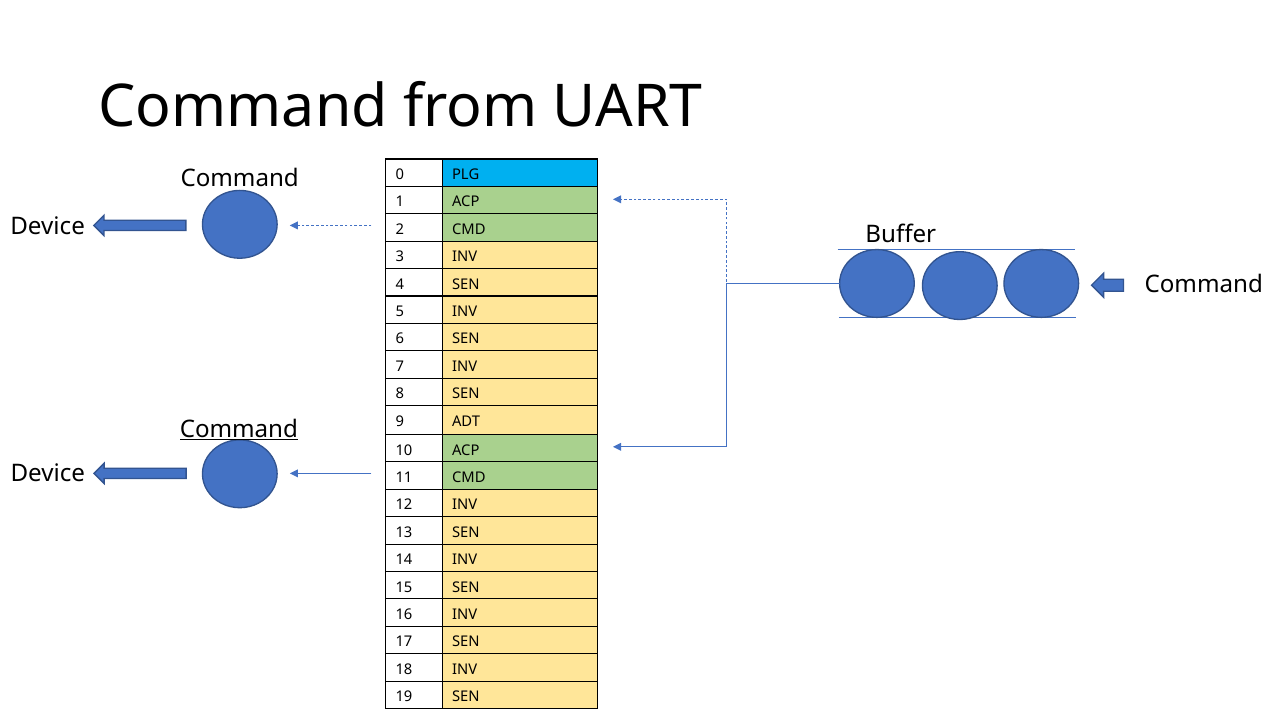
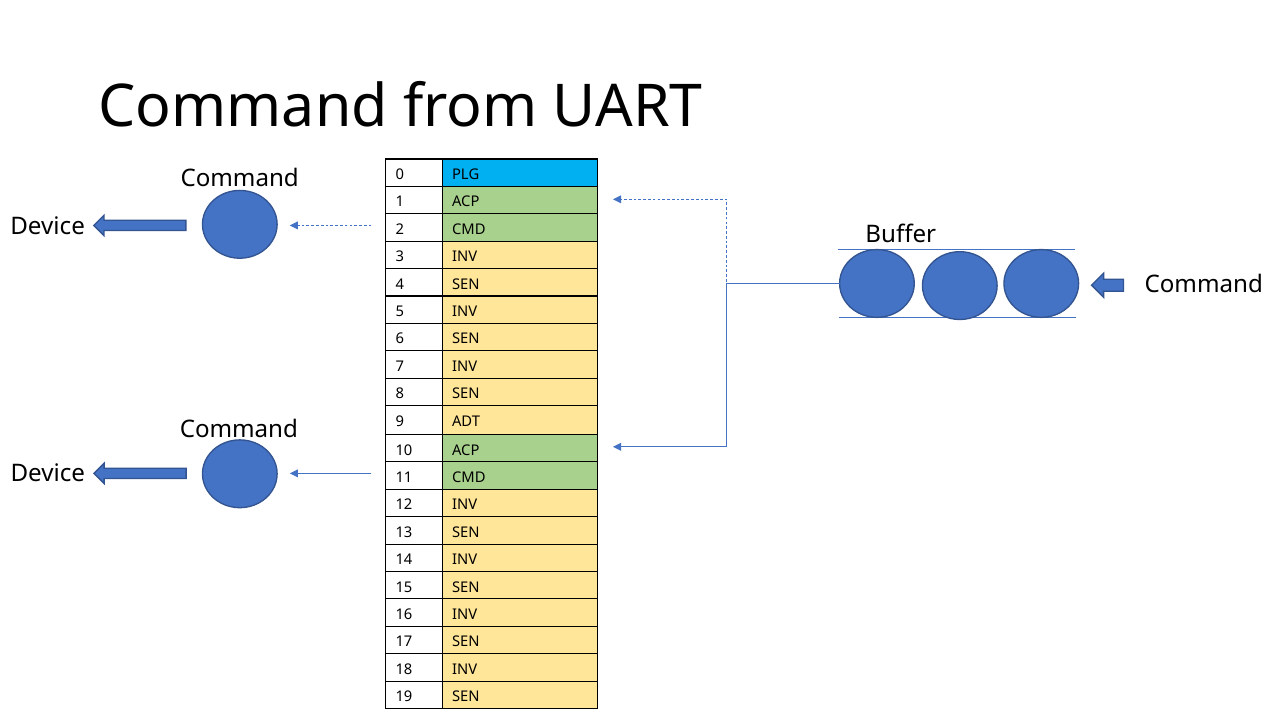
Command underline: present -> none (239, 430)
